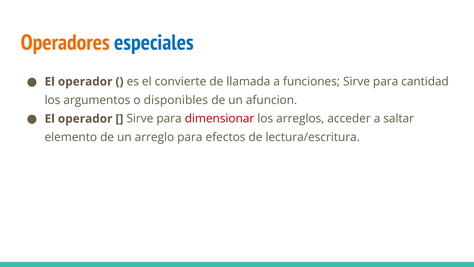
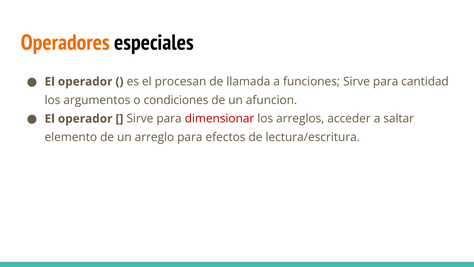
especiales colour: blue -> black (154, 43)
convierte: convierte -> procesan (180, 82)
disponibles: disponibles -> condiciones (176, 100)
